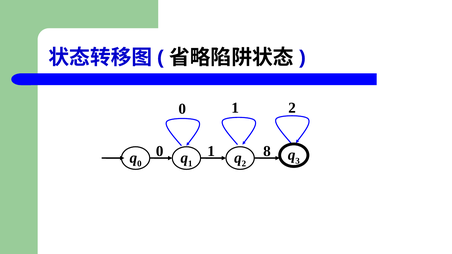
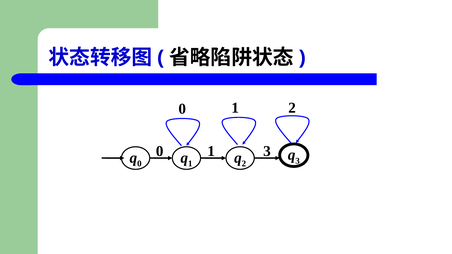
1 8: 8 -> 3 (267, 151)
